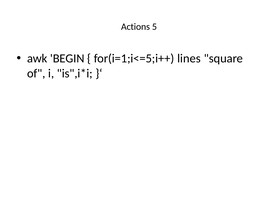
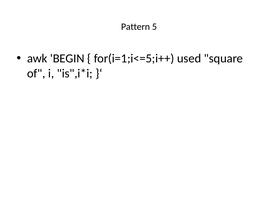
Actions: Actions -> Pattern (135, 27)
lines: lines -> used (189, 58)
